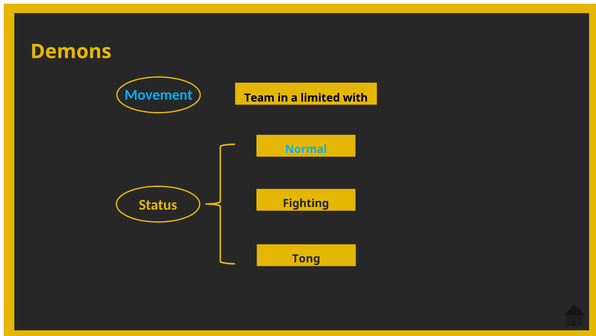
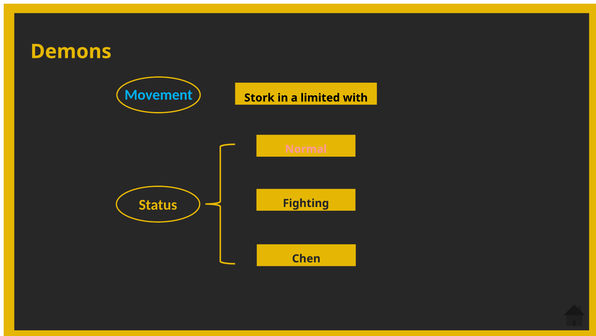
Team: Team -> Stork (259, 98)
Normal colour: light blue -> pink (306, 149)
Tong: Tong -> Chen (306, 258)
